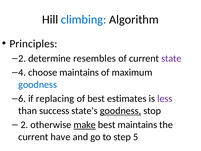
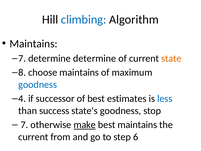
Principles: Principles -> Maintains (34, 44)
2: 2 -> 7 (22, 58)
determine resembles: resembles -> determine (95, 58)
state colour: purple -> orange (171, 58)
4: 4 -> 8 (22, 72)
6: 6 -> 4 (22, 99)
replacing: replacing -> successor (55, 99)
less colour: purple -> blue (165, 99)
goodness underline: present -> none (121, 111)
2: 2 -> 7 (24, 125)
have: have -> from (61, 137)
5: 5 -> 6 (136, 137)
